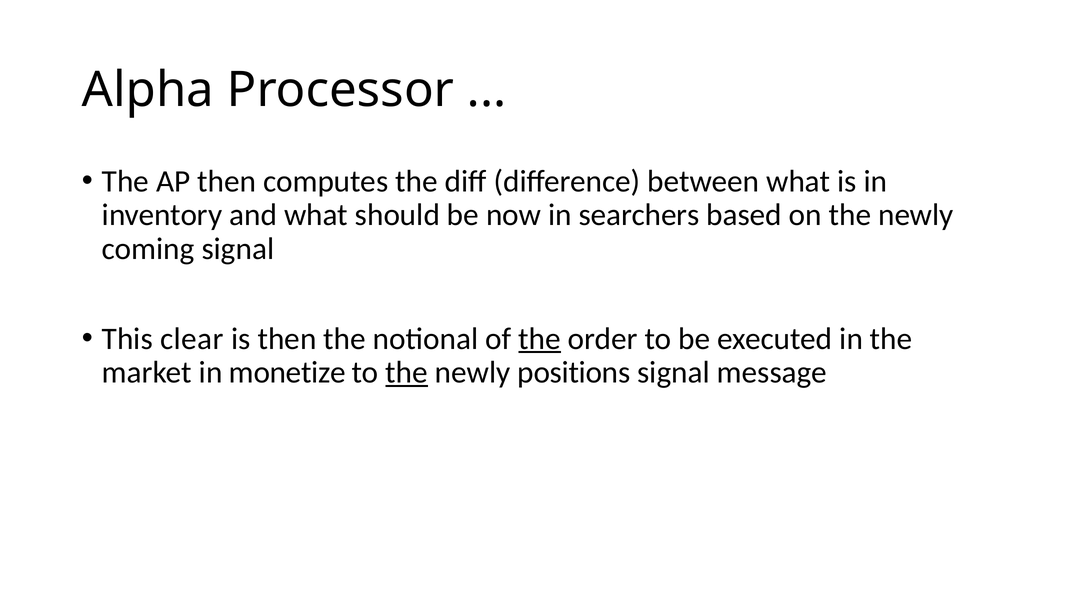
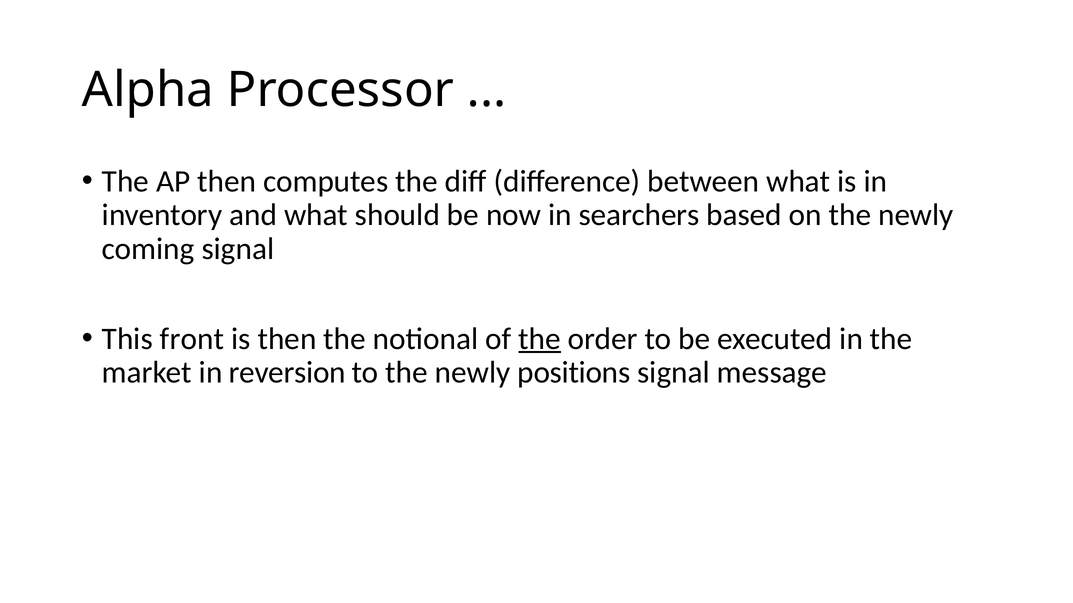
clear: clear -> front (192, 339)
monetize: monetize -> reversion (287, 373)
the underline: present -> none (407, 373)
